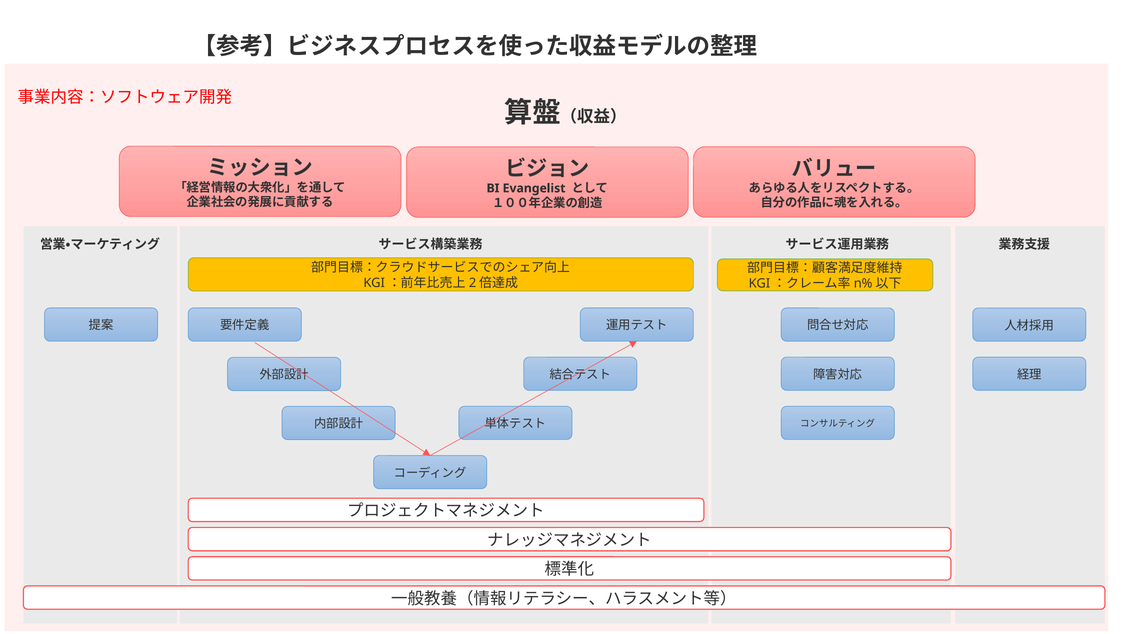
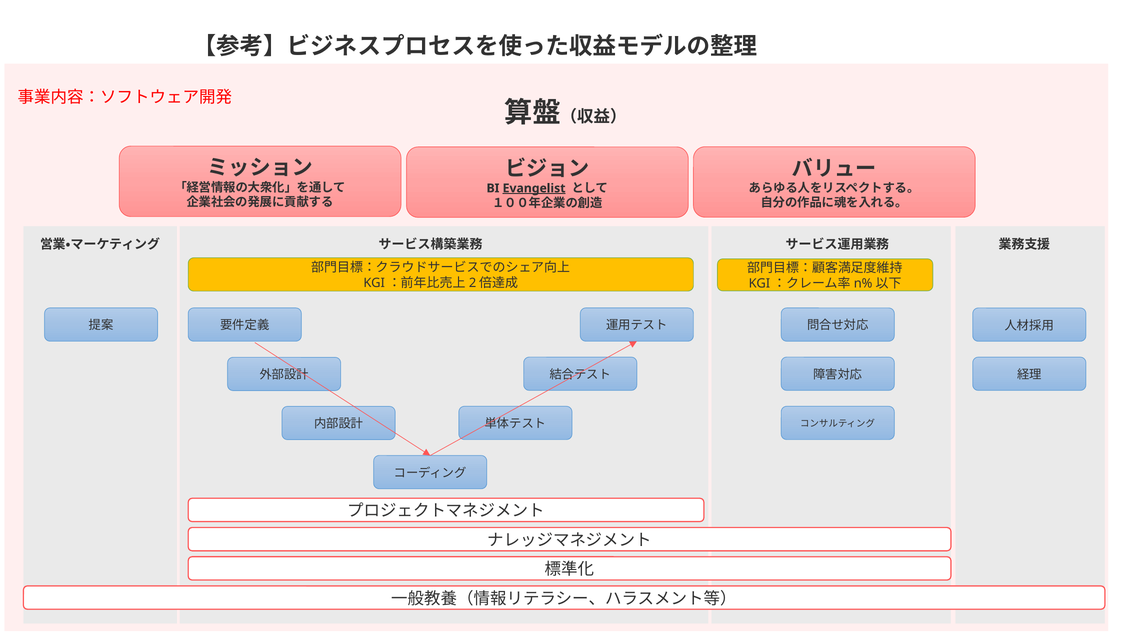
Evangelist underline: none -> present (534, 188)
